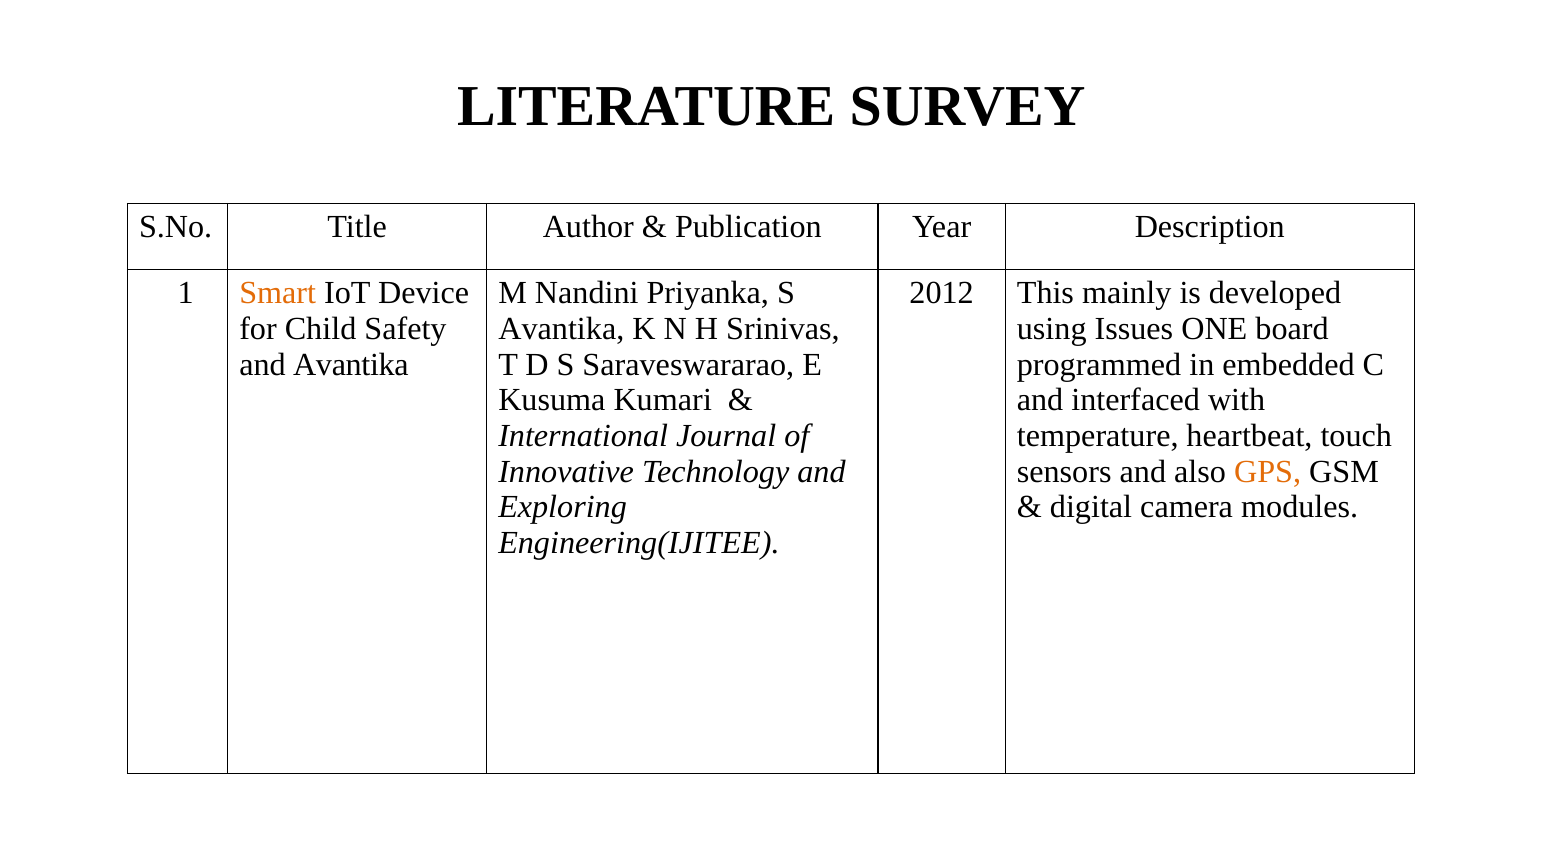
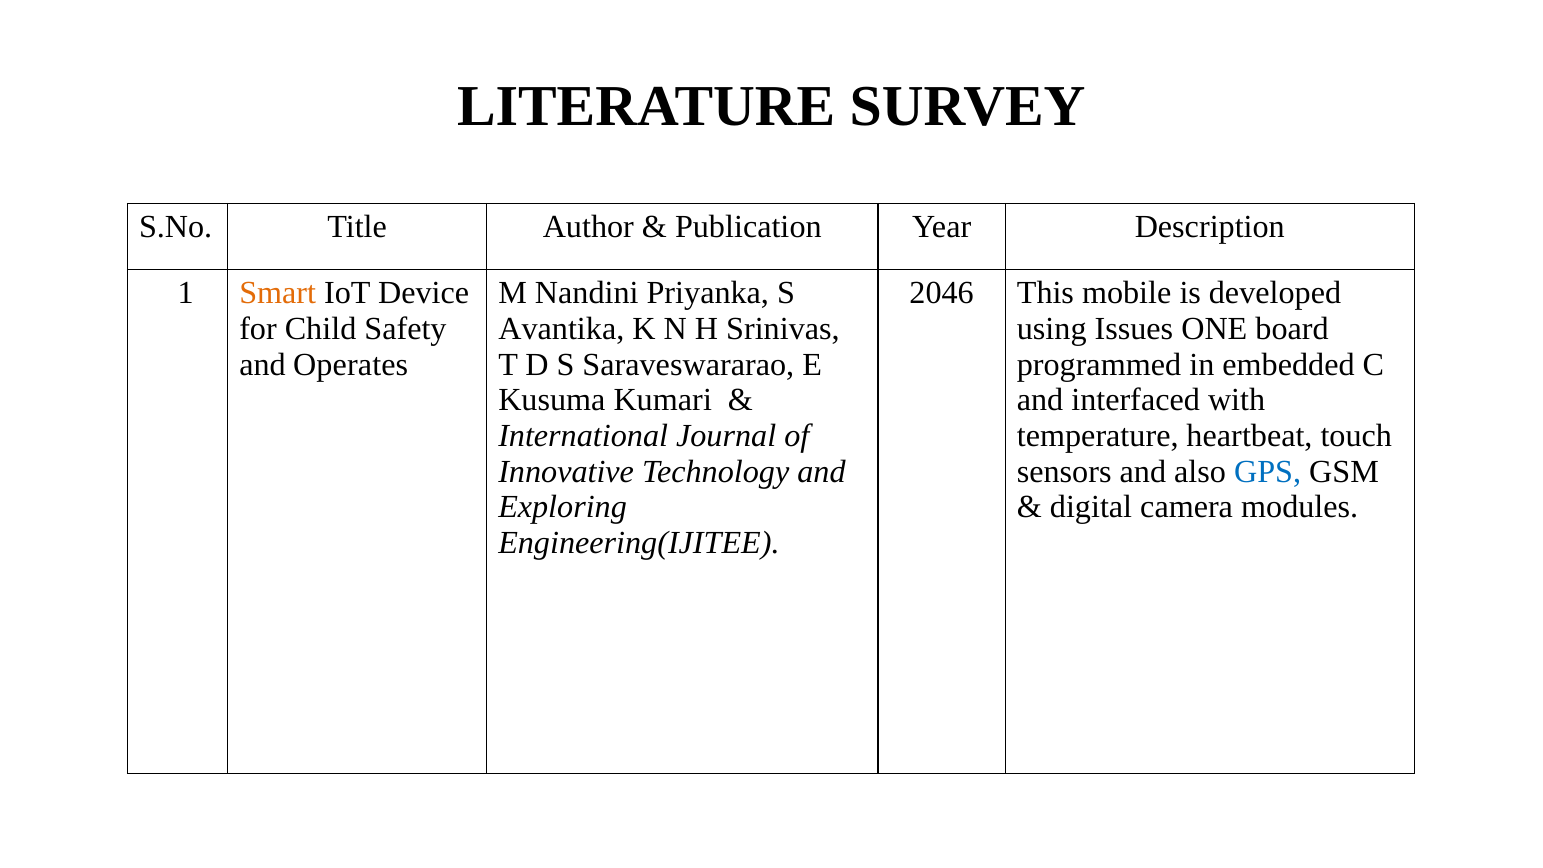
2012: 2012 -> 2046 (942, 293)
mainly: mainly -> mobile (1127, 293)
and Avantika: Avantika -> Operates (351, 365)
GPS colour: orange -> blue (1268, 472)
